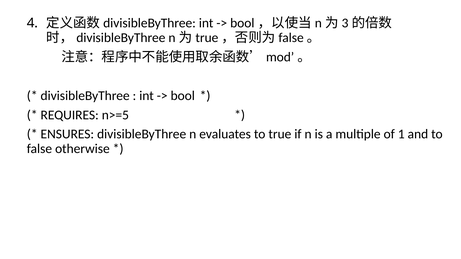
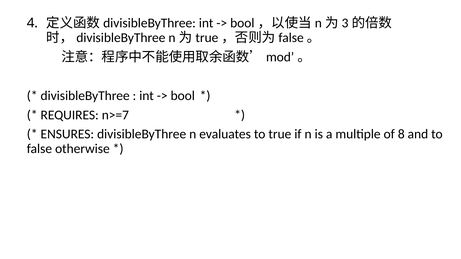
n>=5: n>=5 -> n>=7 (115, 115)
1: 1 -> 8 (401, 134)
